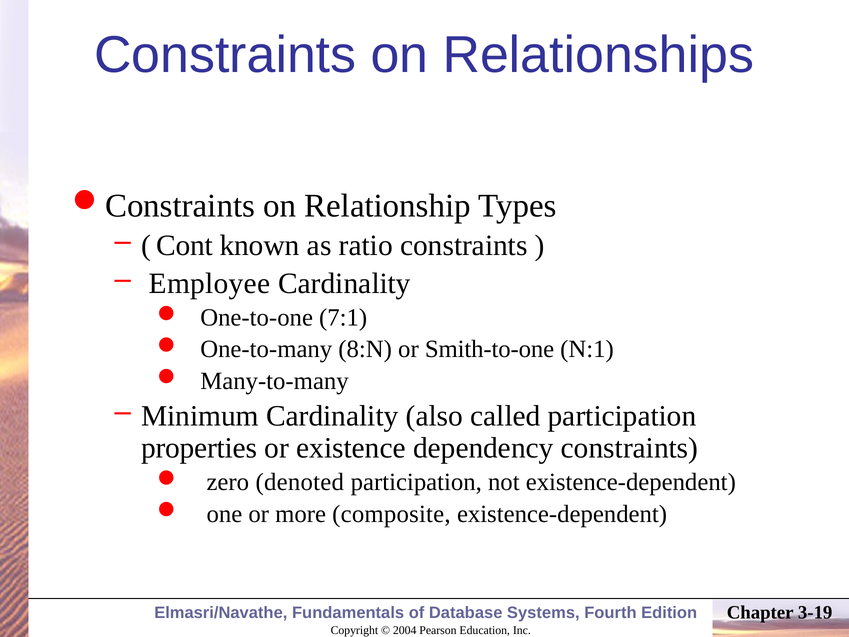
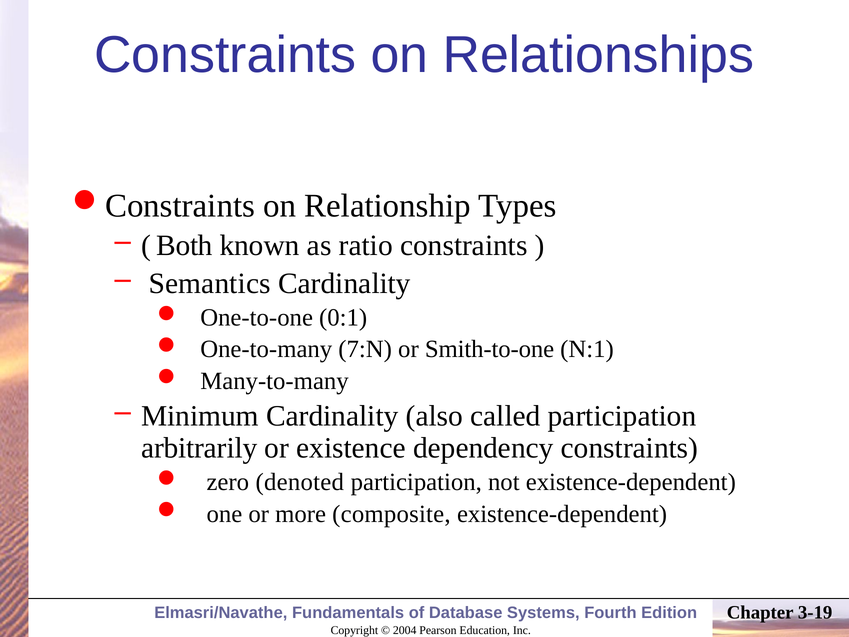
Cont: Cont -> Both (185, 245)
Employee: Employee -> Semantics (210, 283)
7:1: 7:1 -> 0:1 (343, 317)
8:N: 8:N -> 7:N (365, 349)
properties: properties -> arbitrarily (199, 448)
